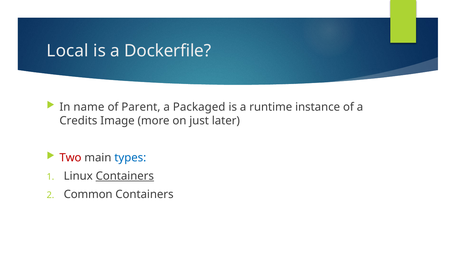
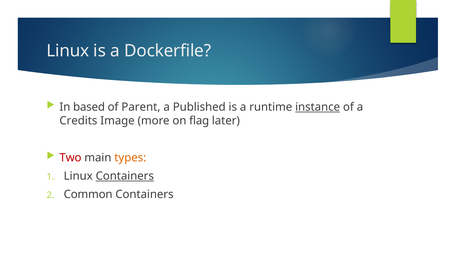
Local: Local -> Linux (68, 51)
name: name -> based (89, 107)
Packaged: Packaged -> Published (199, 107)
instance underline: none -> present (318, 107)
just: just -> flag (199, 120)
types colour: blue -> orange (130, 157)
